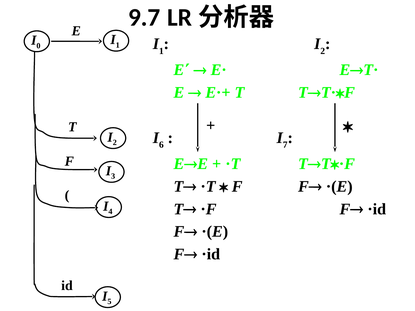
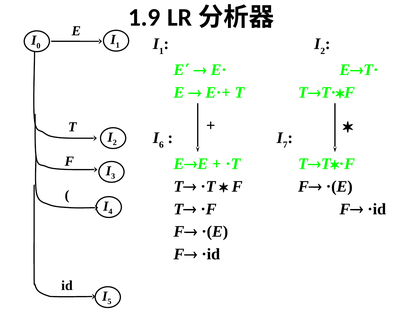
9.7: 9.7 -> 1.9 (144, 17)
